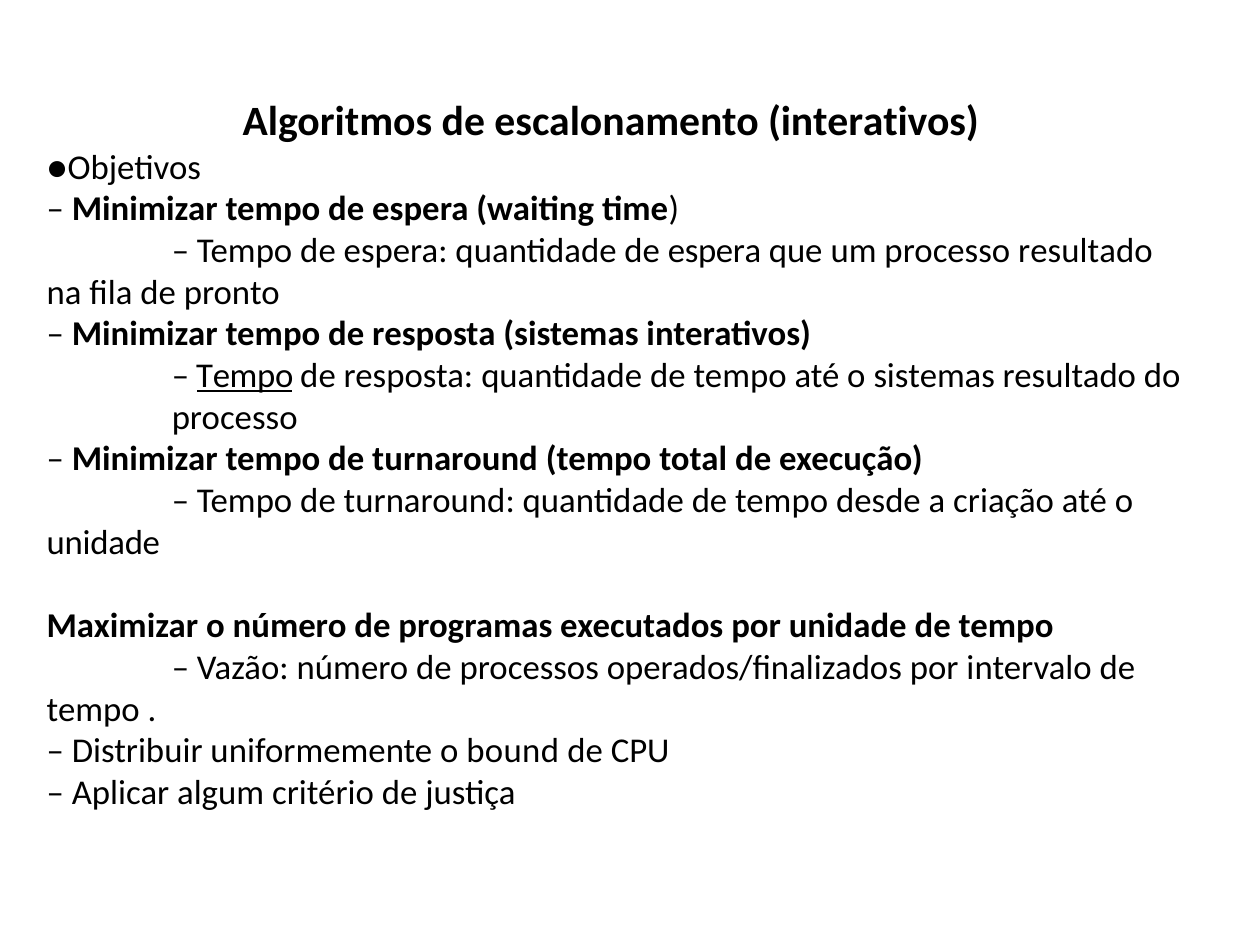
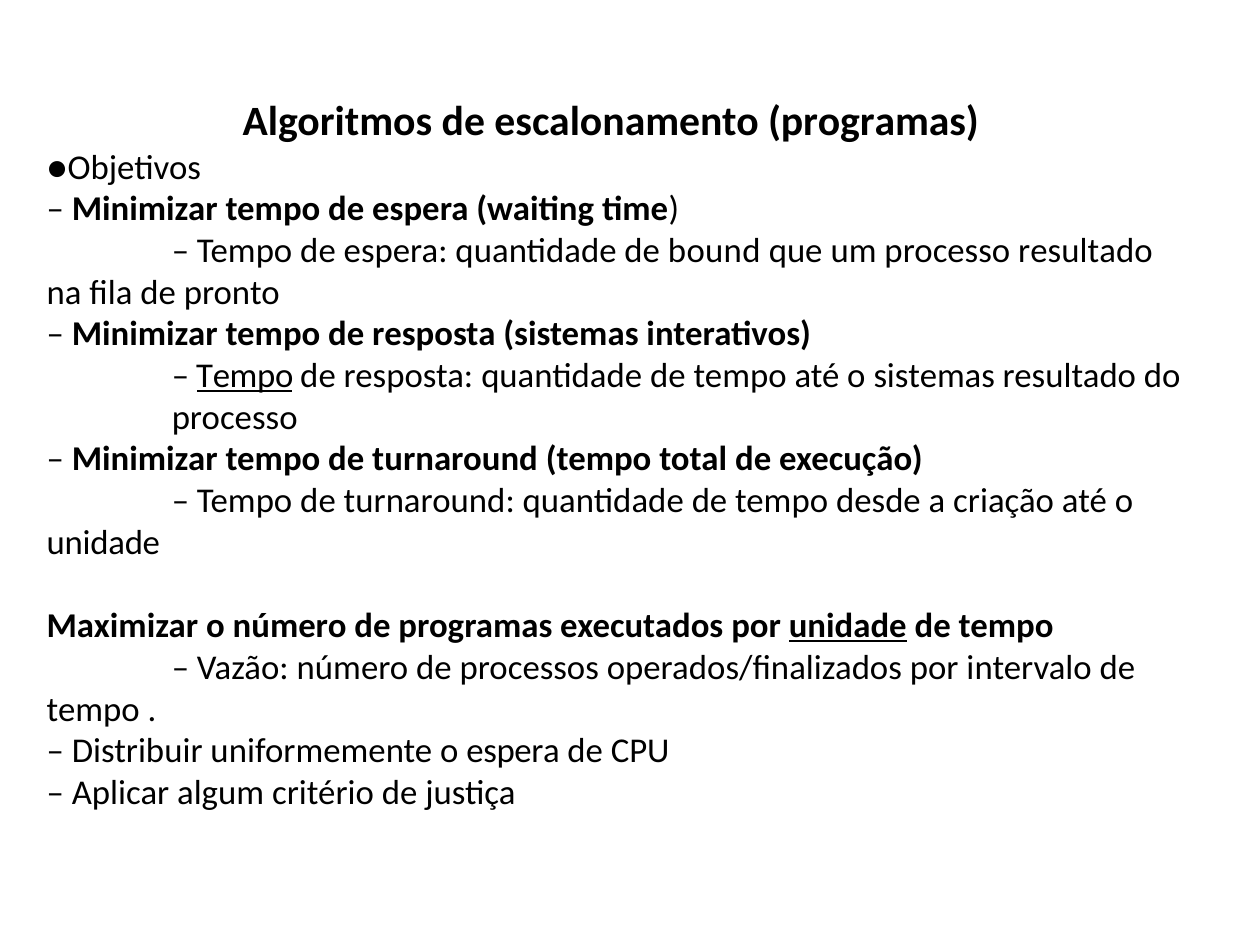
escalonamento interativos: interativos -> programas (873, 122)
quantidade de espera: espera -> bound (714, 251)
unidade underline: none -> present (848, 626)
o bound: bound -> espera (513, 752)
